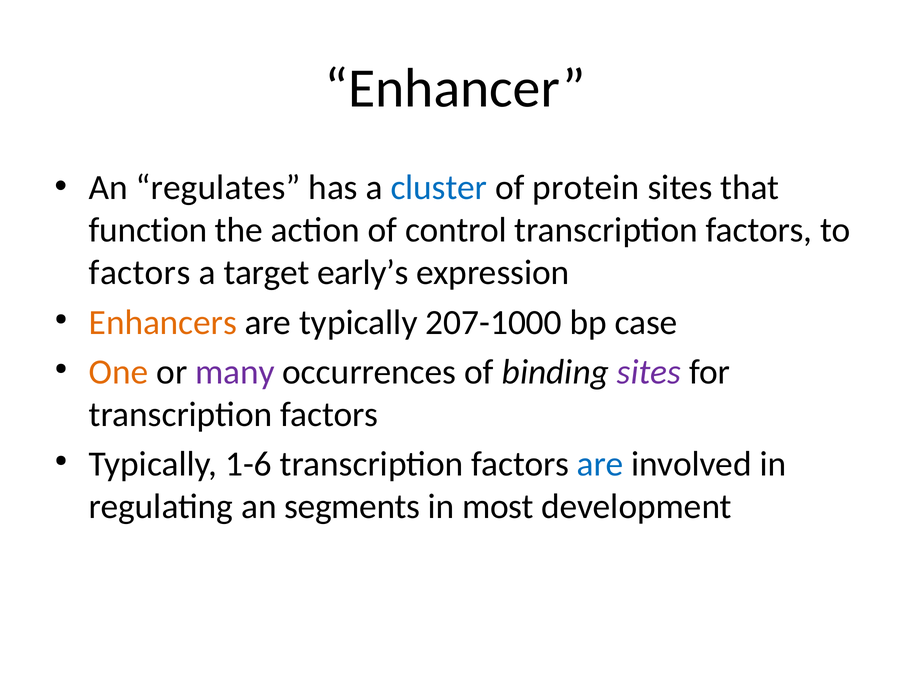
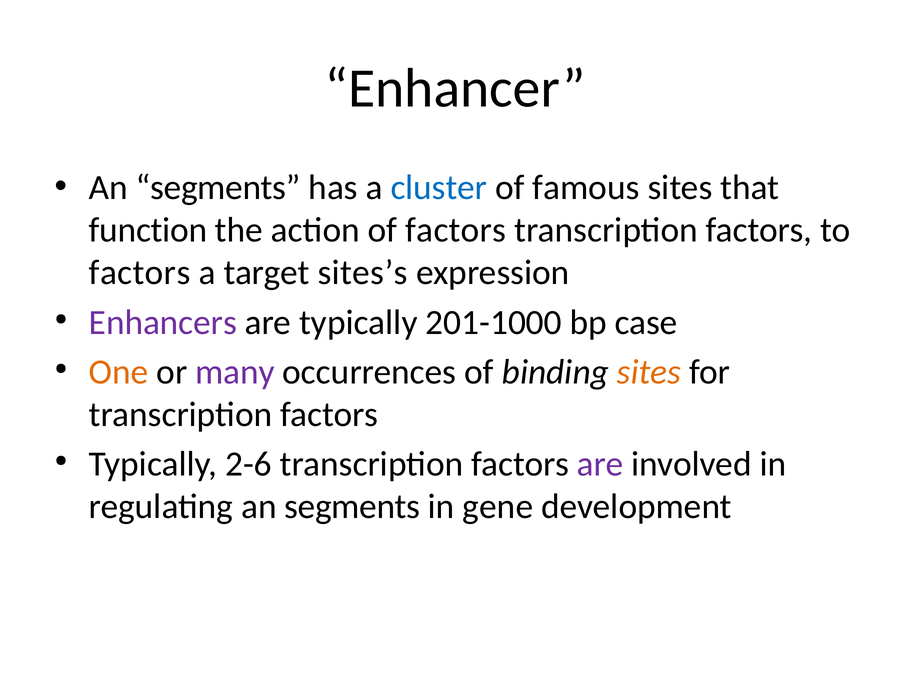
regulates: regulates -> segments (218, 188)
protein: protein -> famous (586, 188)
of control: control -> factors (456, 230)
early’s: early’s -> sites’s (363, 273)
Enhancers colour: orange -> purple (163, 322)
207-1000: 207-1000 -> 201-1000 (494, 322)
sites colour: purple -> orange (649, 372)
1-6: 1-6 -> 2-6 (249, 464)
are colour: blue -> purple (600, 464)
most: most -> gene (498, 507)
